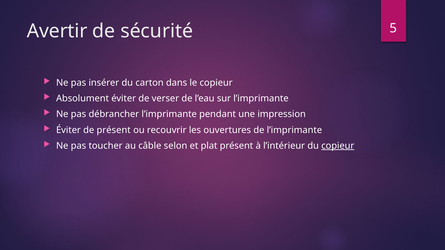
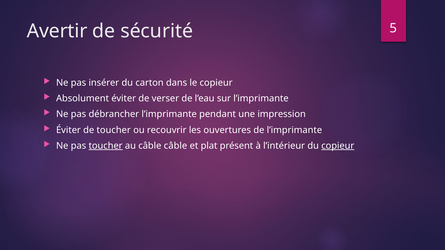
de présent: présent -> toucher (114, 130)
toucher underline: none -> present (106, 146)
câble selon: selon -> câble (176, 146)
